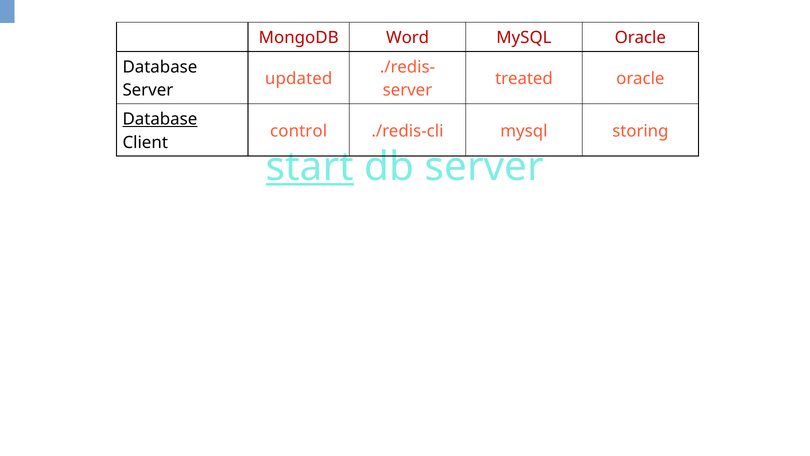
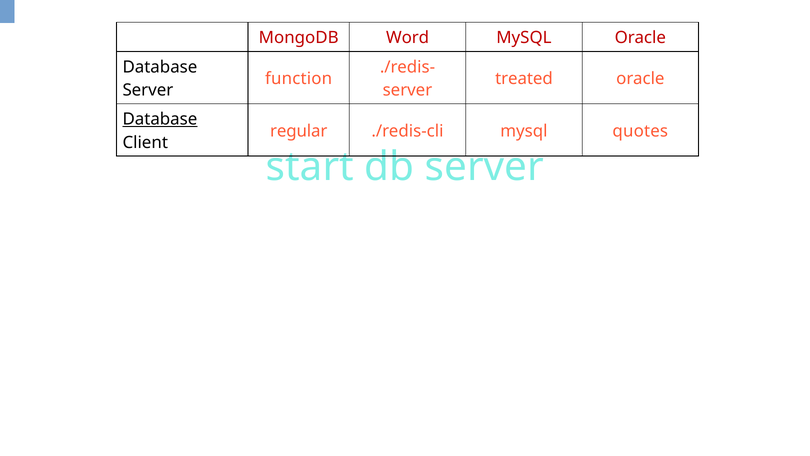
updated: updated -> function (299, 79)
control: control -> regular (299, 131)
storing: storing -> quotes (640, 131)
start underline: present -> none (310, 167)
